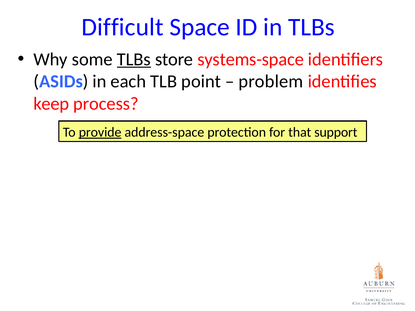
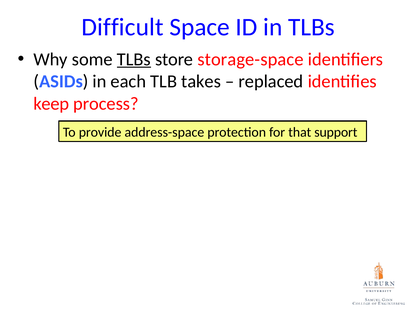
systems-space: systems-space -> storage-space (251, 59)
point: point -> takes (201, 82)
problem: problem -> replaced (271, 82)
provide underline: present -> none (100, 132)
